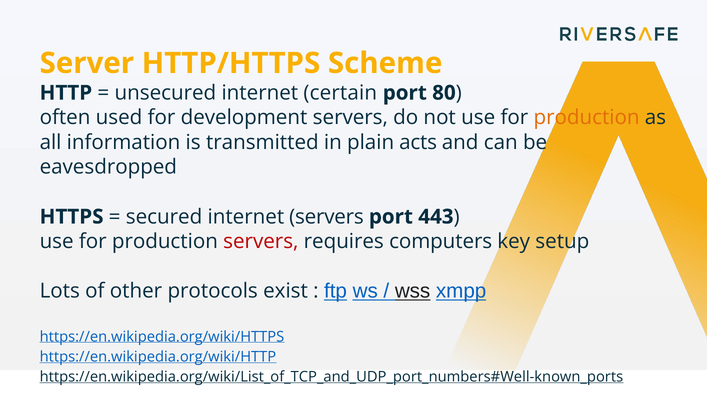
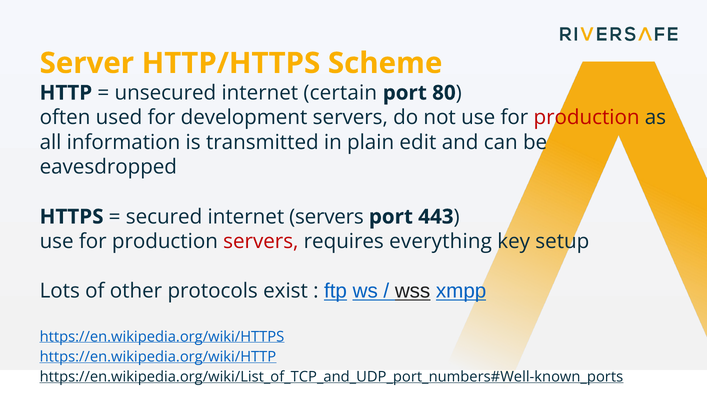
production colour: orange -> red (587, 118)
acts: acts -> edit (418, 142)
computers: computers -> everything (441, 241)
